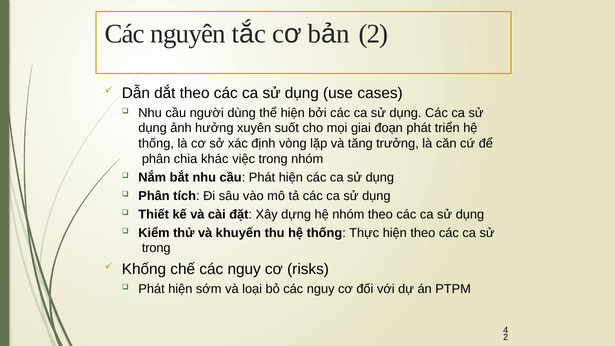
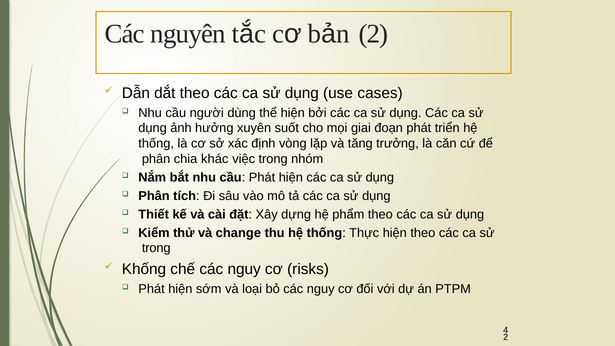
hệ nhóm: nhóm -> phẩm (348, 214)
khuyến: khuyến -> change (238, 233)
